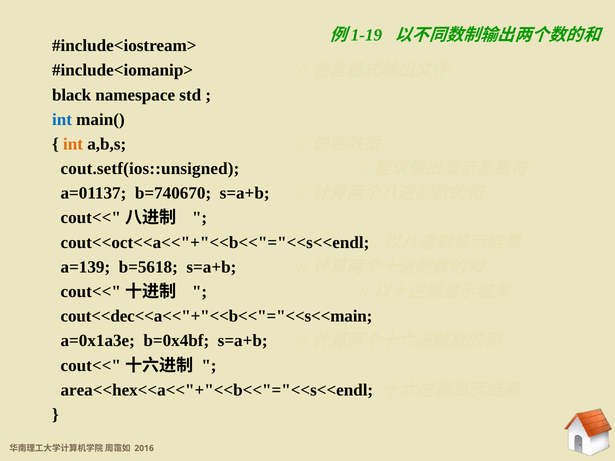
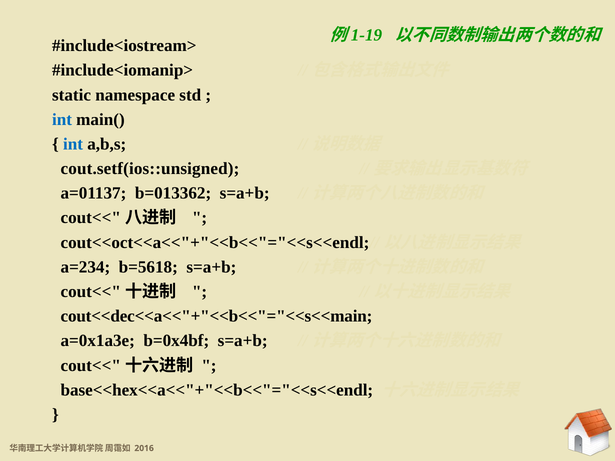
black: black -> static (72, 95)
int colour: orange -> blue (73, 144)
b=740670: b=740670 -> b=013362 (173, 193)
a=139: a=139 -> a=234 (85, 267)
area<<hex<<a<<"+"<<b<<"="<<s<<endl: area<<hex<<a<<"+"<<b<<"="<<s<<endl -> base<<hex<<a<<"+"<<b<<"="<<s<<endl (217, 390)
